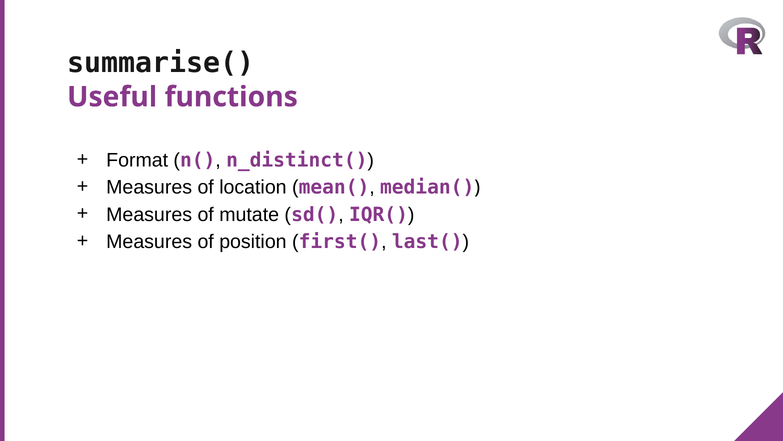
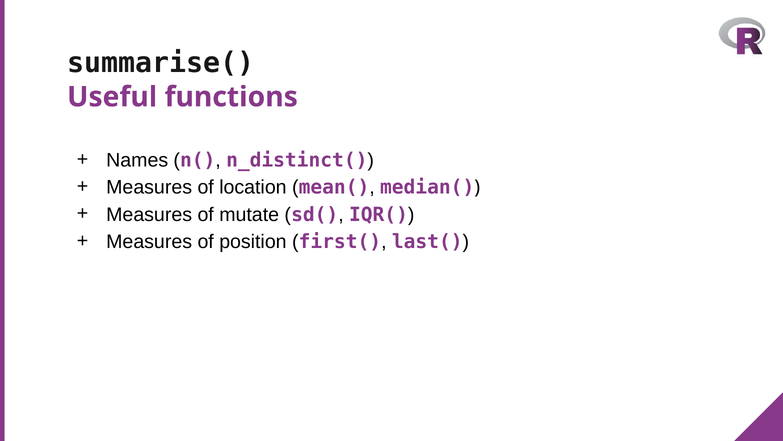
Format: Format -> Names (137, 160)
